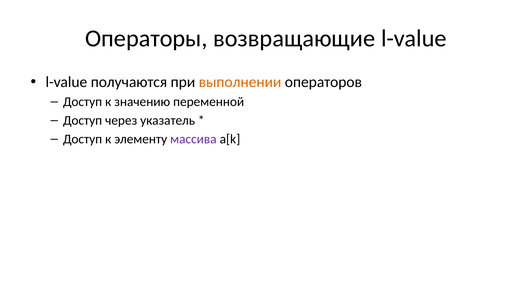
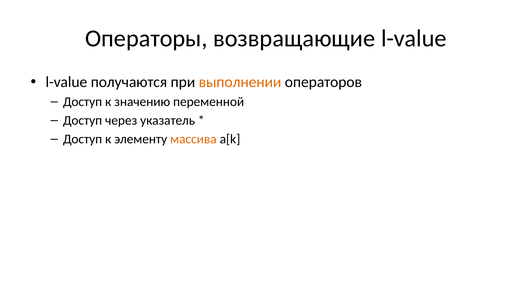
массива colour: purple -> orange (193, 139)
